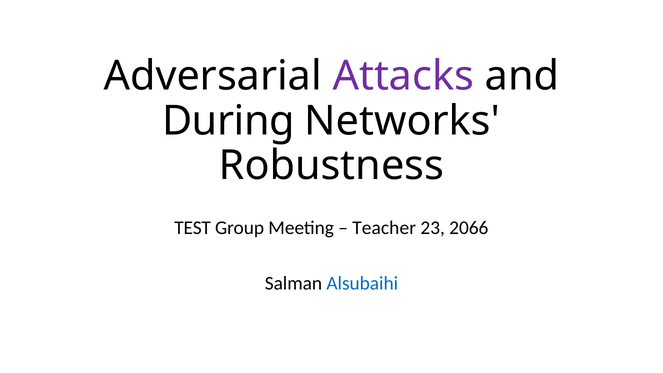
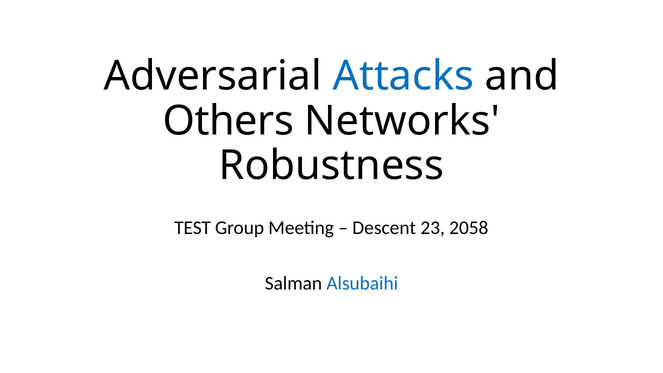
Attacks colour: purple -> blue (403, 76)
During: During -> Others (228, 121)
Teacher: Teacher -> Descent (384, 228)
2066: 2066 -> 2058 (469, 228)
